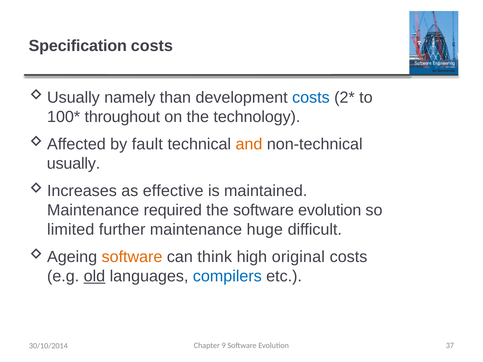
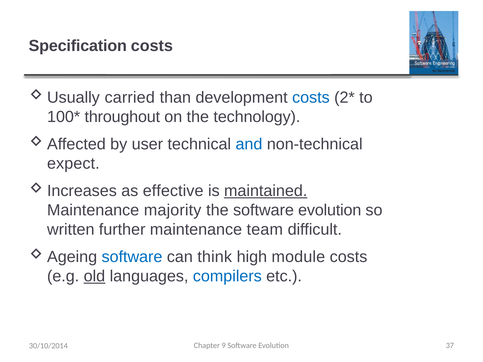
namely: namely -> carried (130, 98)
fault: fault -> user (147, 144)
and colour: orange -> blue (249, 144)
usually: usually -> expect (73, 164)
maintained underline: none -> present (266, 191)
required: required -> majority (173, 210)
limited: limited -> written (71, 230)
huge: huge -> team (265, 230)
software colour: orange -> blue (132, 257)
original: original -> module (298, 257)
